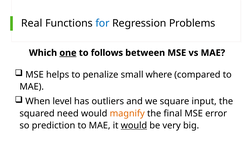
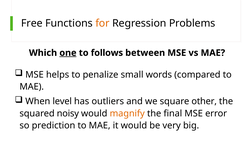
Real: Real -> Free (32, 23)
for colour: blue -> orange (102, 23)
where: where -> words (159, 74)
input: input -> other (204, 101)
need: need -> noisy (68, 113)
would underline: present -> none (134, 125)
